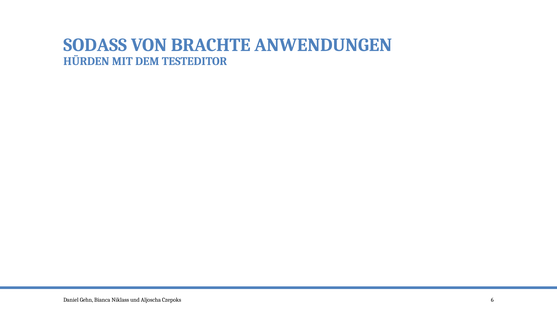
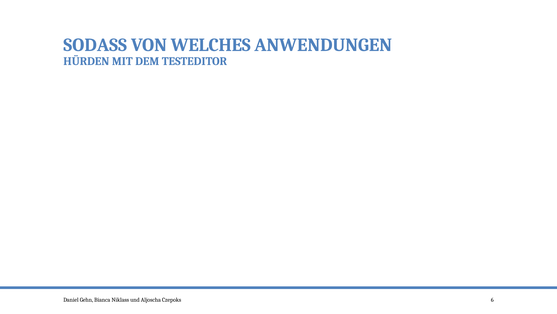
BRACHTE: BRACHTE -> WELCHES (211, 45)
